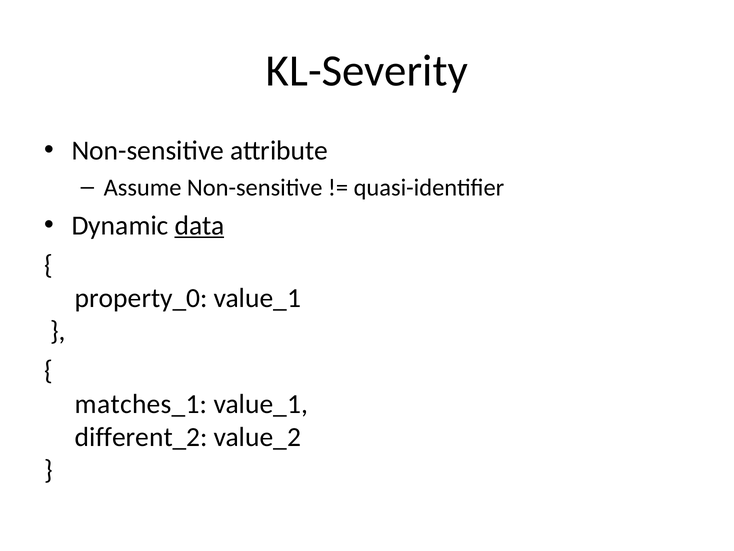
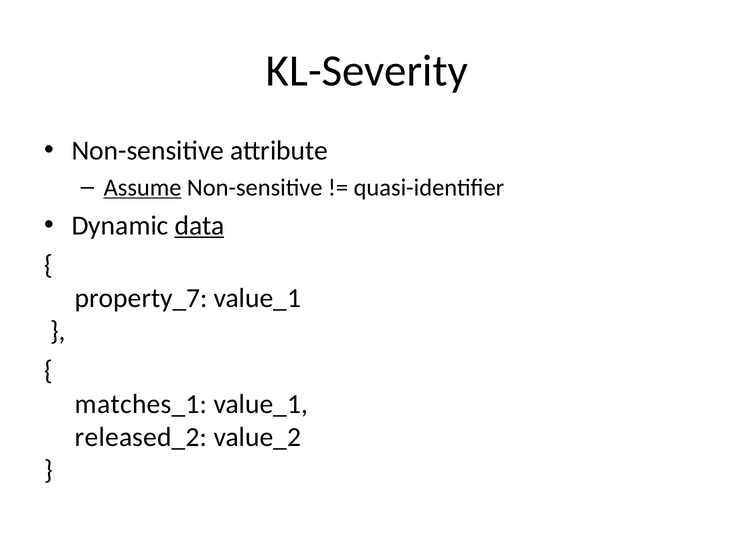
Assume underline: none -> present (143, 187)
property_0: property_0 -> property_7 (141, 298)
different_2: different_2 -> released_2 (141, 437)
